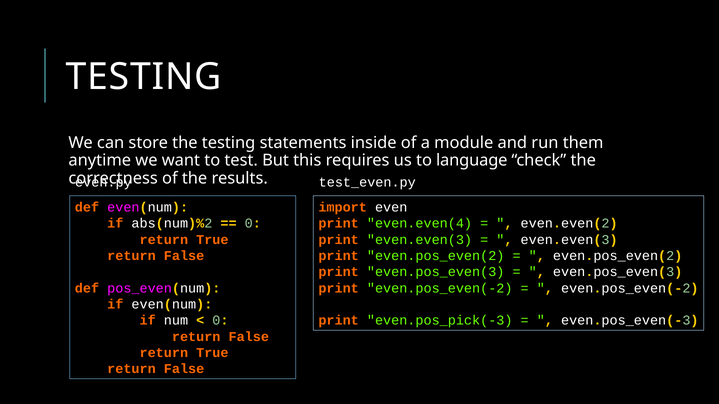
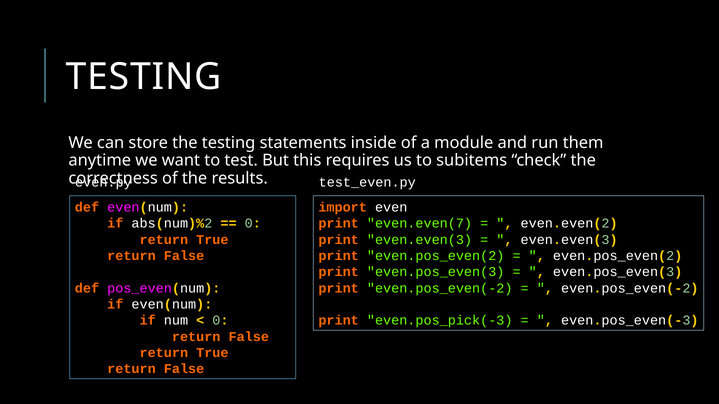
language: language -> subitems (472, 161)
even.even(4: even.even(4 -> even.even(7 (419, 224)
